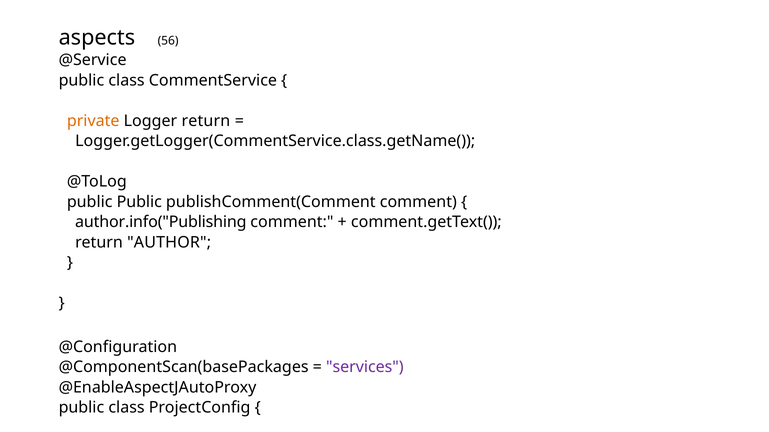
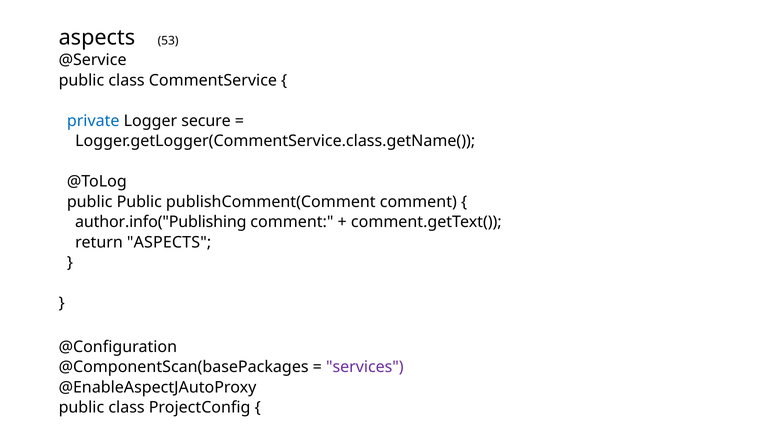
56: 56 -> 53 (168, 41)
private colour: orange -> blue (93, 121)
Logger return: return -> secure (206, 121)
return AUTHOR: AUTHOR -> ASPECTS (169, 243)
